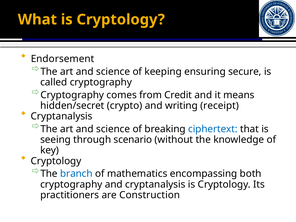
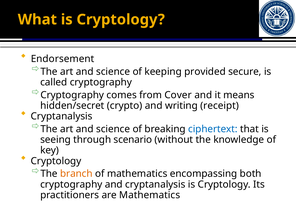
ensuring: ensuring -> provided (205, 72)
Credit: Credit -> Cover (178, 95)
branch colour: blue -> orange (76, 174)
are Construction: Construction -> Mathematics (150, 195)
